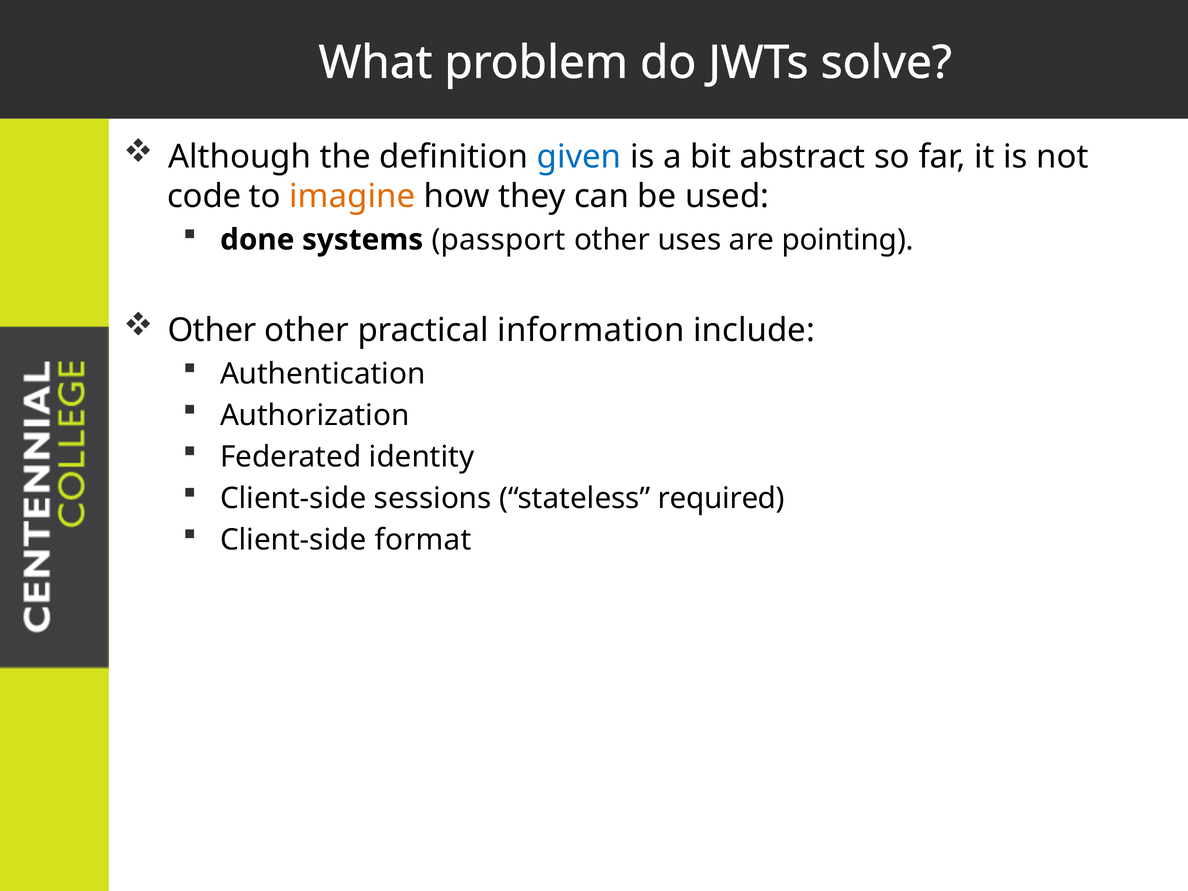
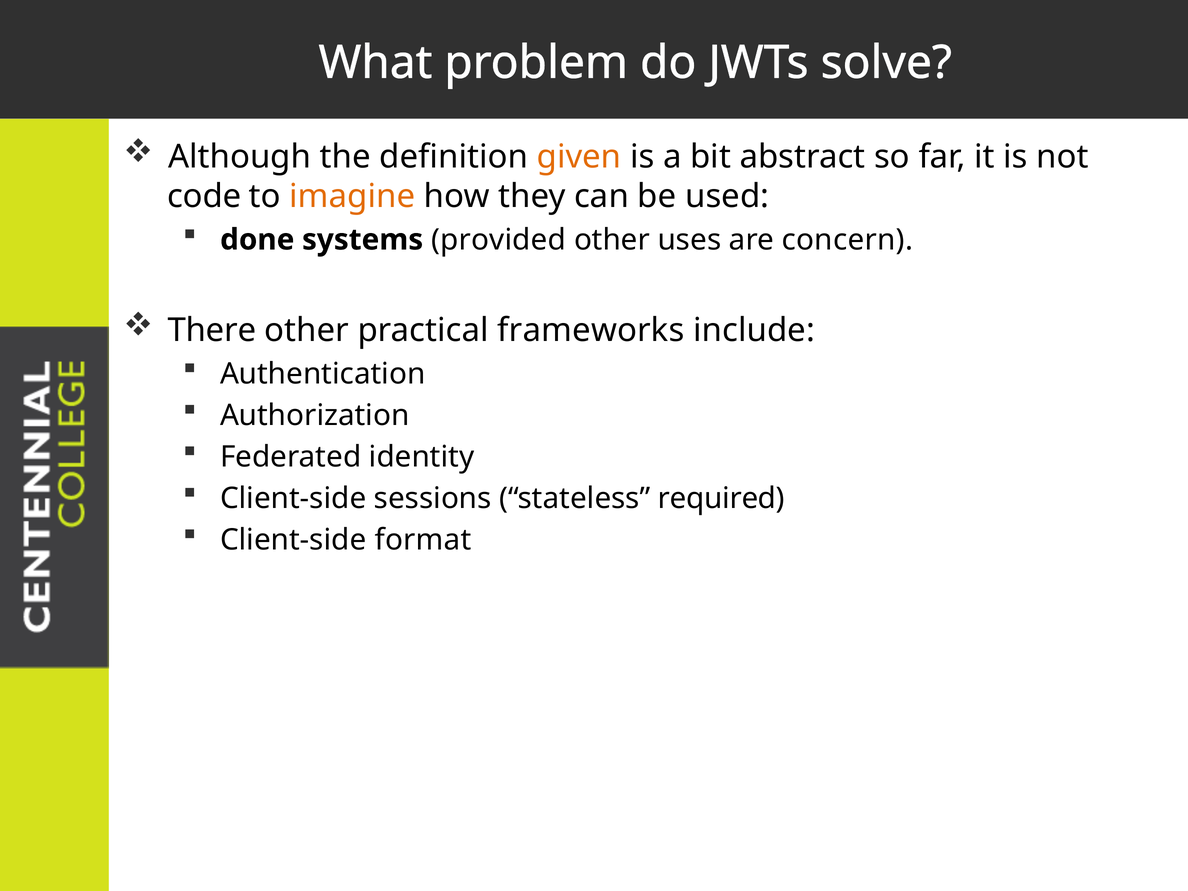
given colour: blue -> orange (579, 157)
passport: passport -> provided (499, 240)
pointing: pointing -> concern (847, 240)
Other: Other -> There (212, 330)
information: information -> frameworks (591, 330)
